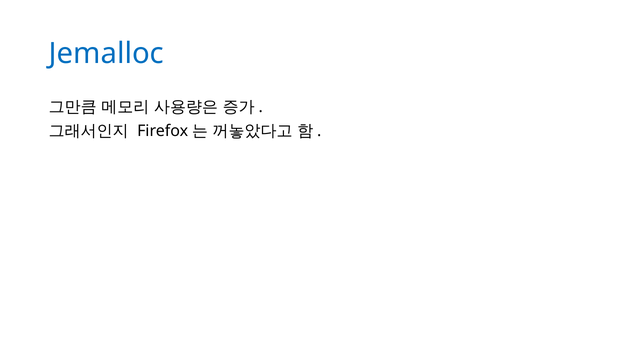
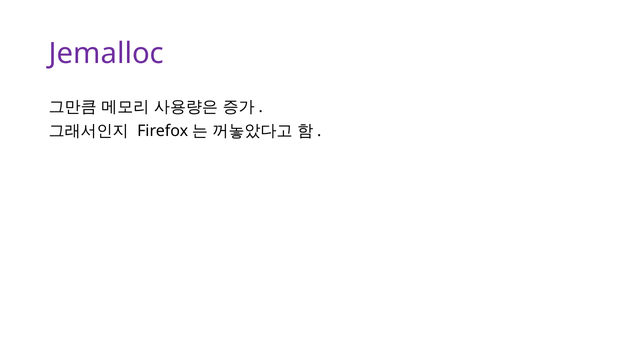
Jemalloc colour: blue -> purple (106, 54)
